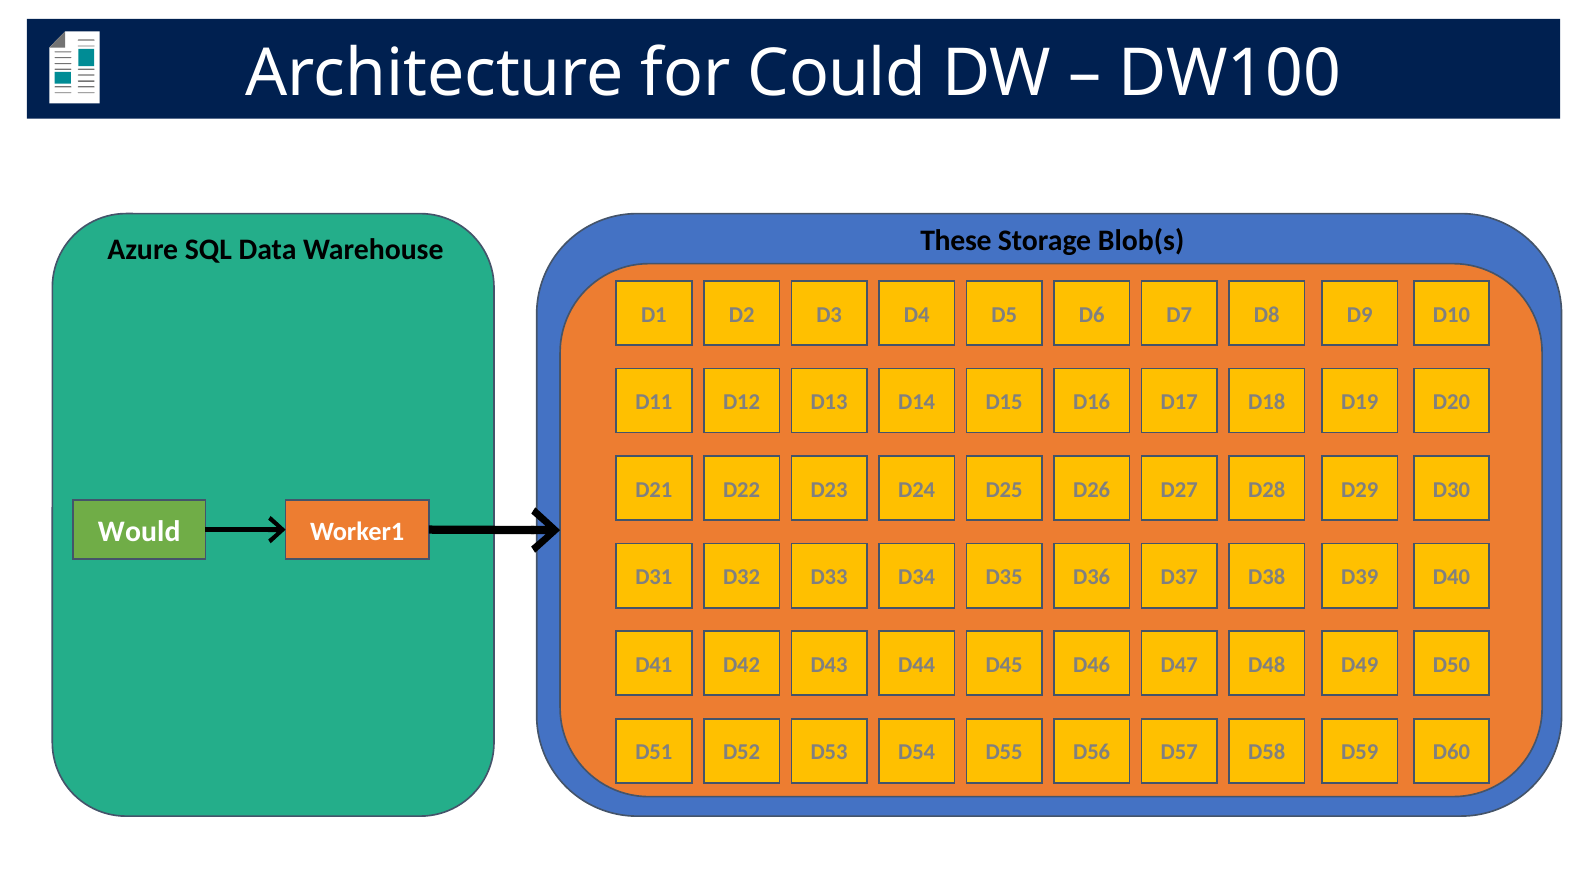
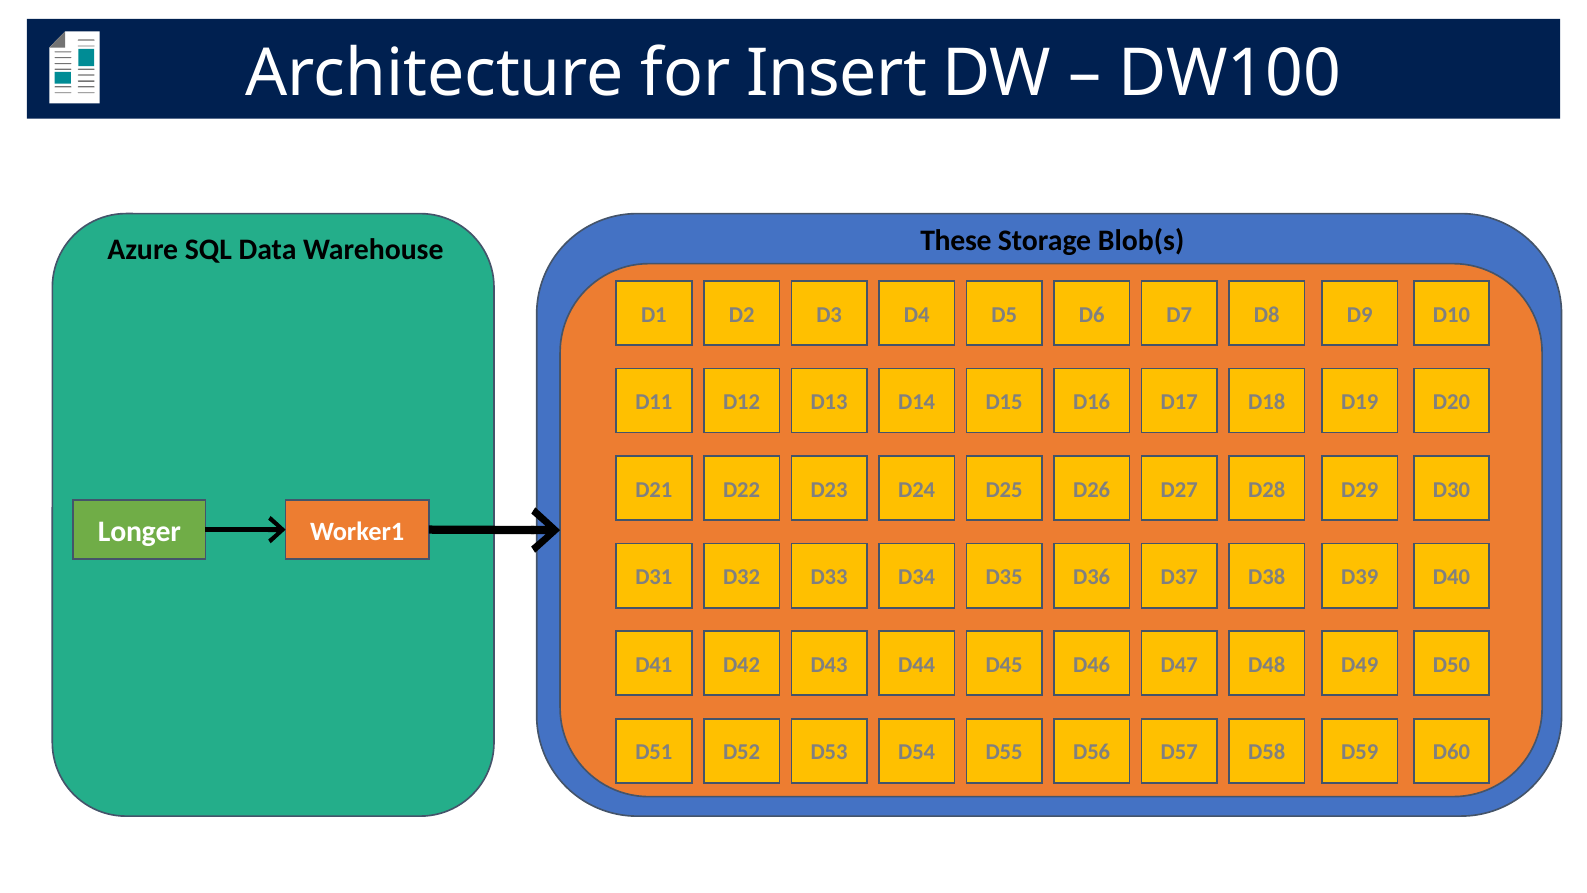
Could: Could -> Insert (837, 73)
Would: Would -> Longer (139, 532)
